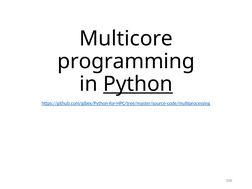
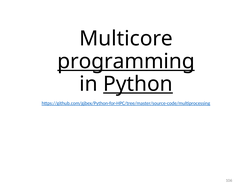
programming underline: none -> present (126, 61)
